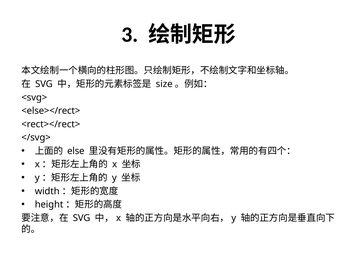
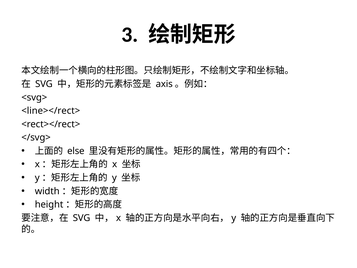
size: size -> axis (164, 84)
<else></rect>: <else></rect> -> <line></rect> (51, 111)
